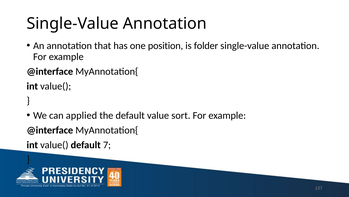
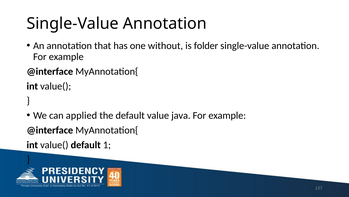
position: position -> without (165, 46)
sort: sort -> java (181, 115)
7: 7 -> 1 (107, 144)
